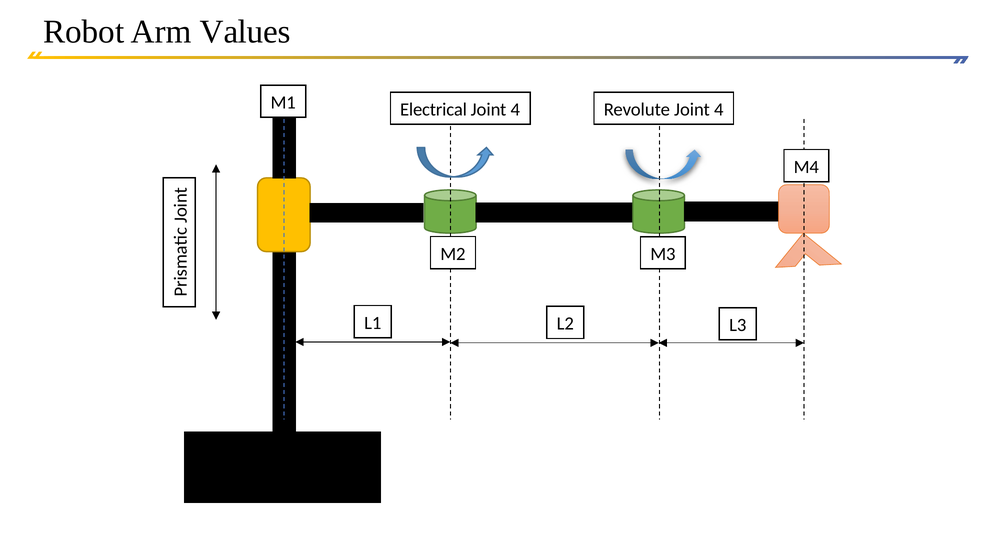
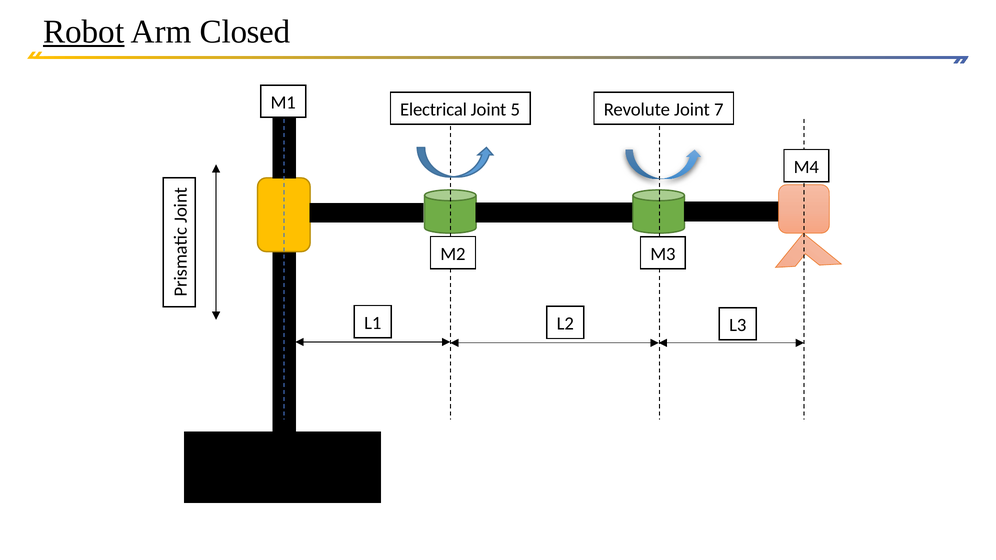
Robot underline: none -> present (84, 32)
Values: Values -> Closed (245, 32)
4: 4 -> 5 (515, 110)
Revolute Joint 4: 4 -> 7 (719, 110)
